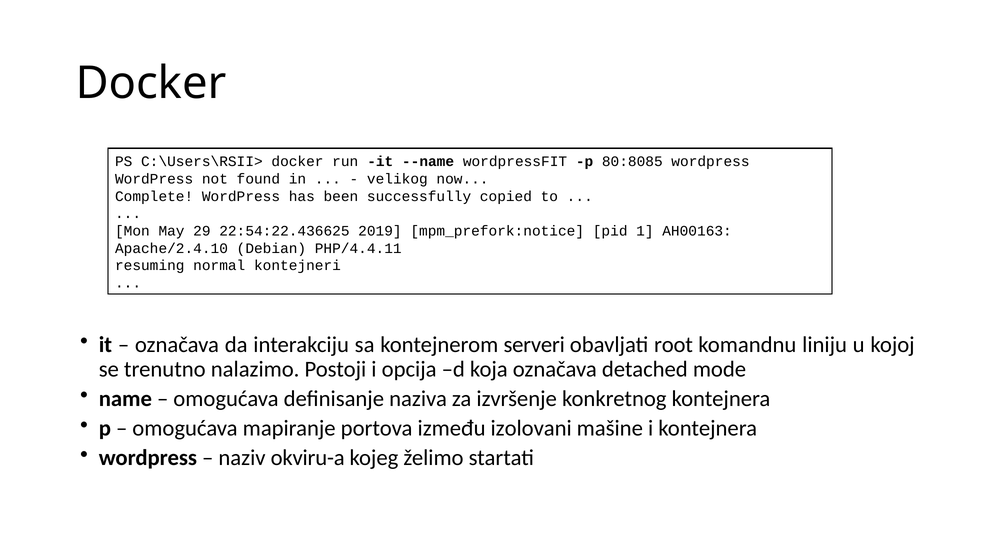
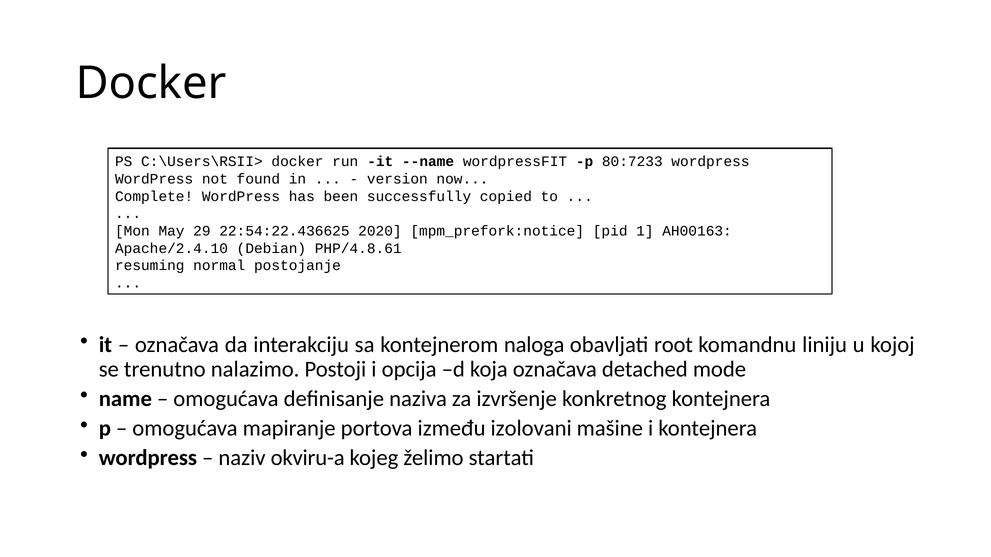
80:8085: 80:8085 -> 80:7233 (632, 162)
velikog: velikog -> version (397, 179)
2019: 2019 -> 2020 (380, 231)
PHP/4.4.11: PHP/4.4.11 -> PHP/4.8.61 (358, 248)
kontejneri: kontejneri -> postojanje (297, 266)
serveri: serveri -> naloga (534, 345)
